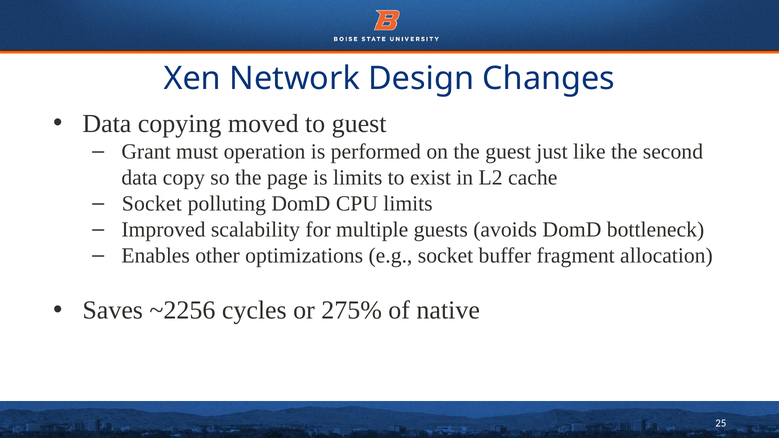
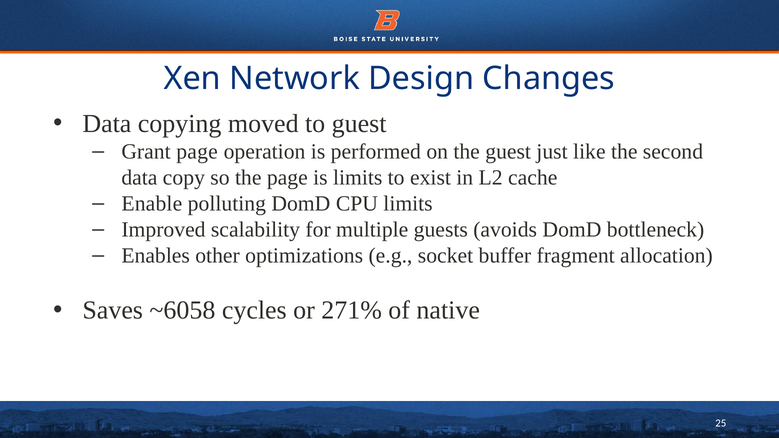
Grant must: must -> page (197, 152)
Socket: Socket -> Enable (152, 204)
~2256: ~2256 -> ~6058 (182, 311)
275%: 275% -> 271% (352, 311)
